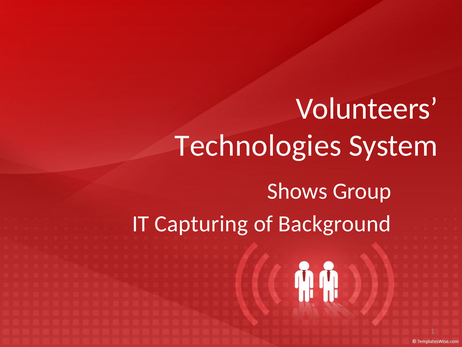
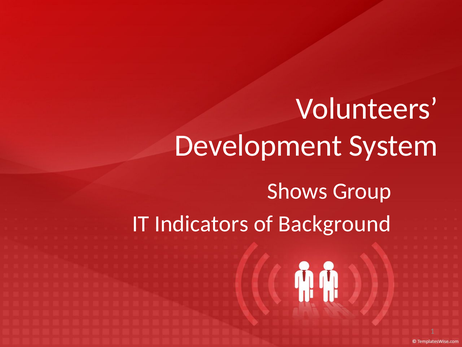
Technologies: Technologies -> Development (258, 145)
Capturing: Capturing -> Indicators (201, 223)
